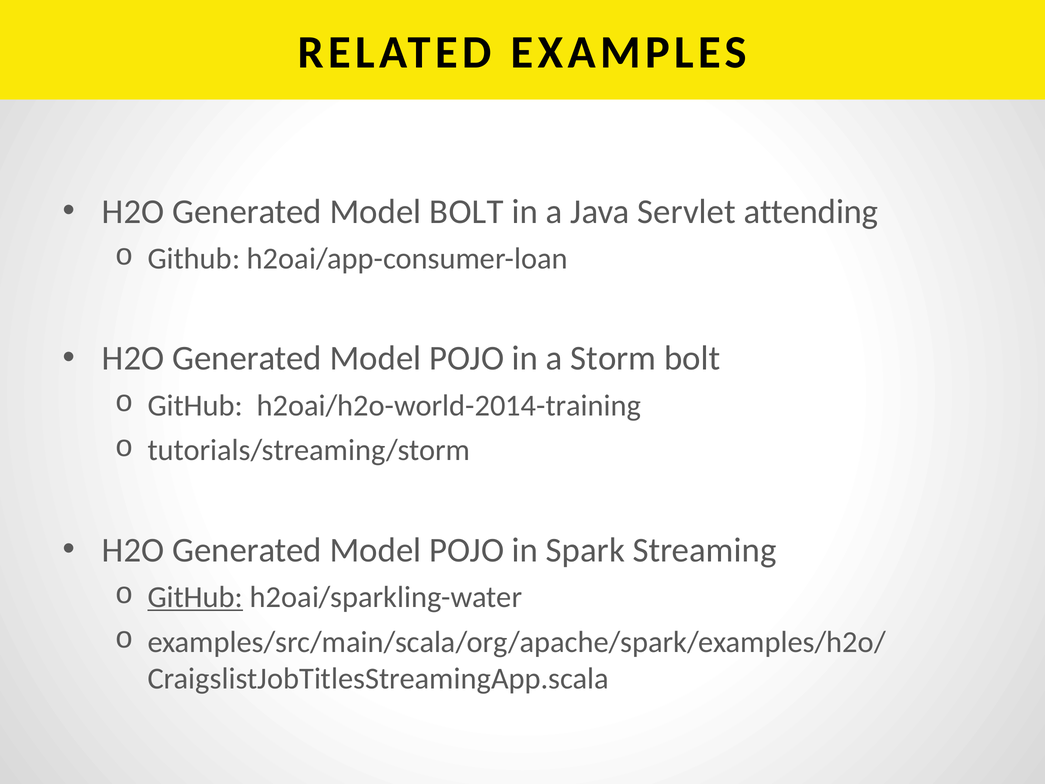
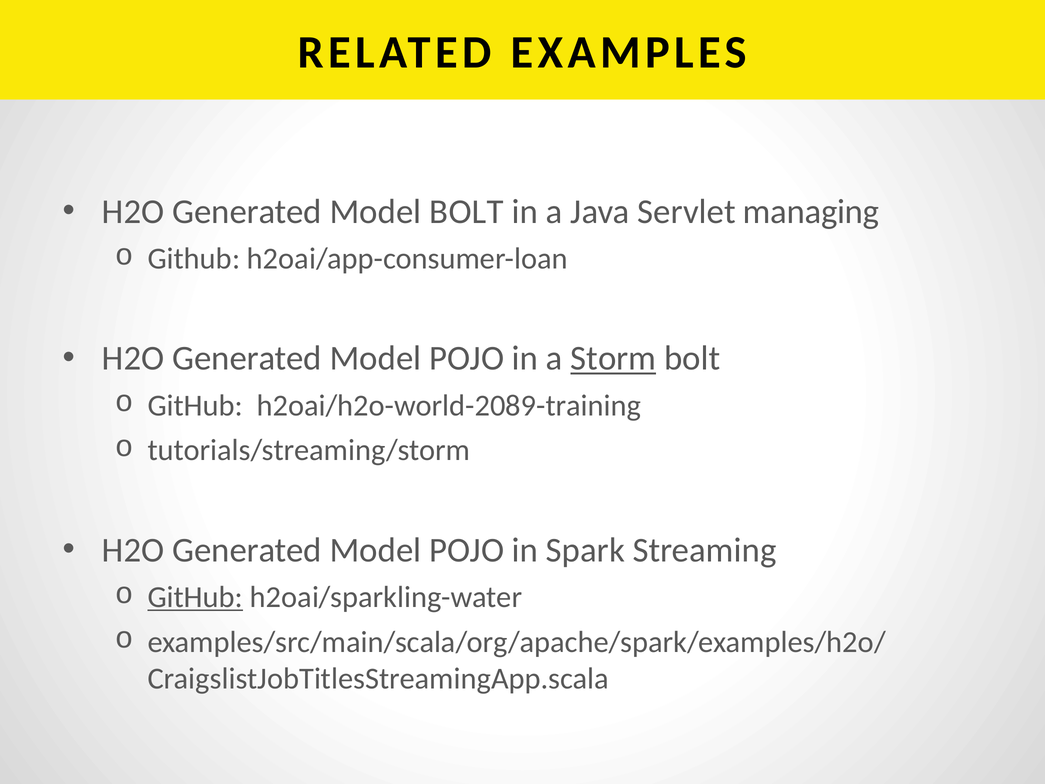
attending: attending -> managing (811, 211)
Storm underline: none -> present (613, 358)
h2oai/h2o-world-2014-training: h2oai/h2o-world-2014-training -> h2oai/h2o-world-2089-training (449, 405)
